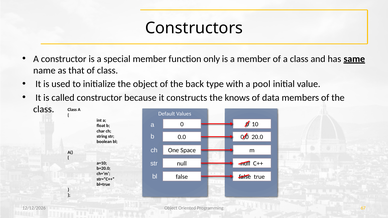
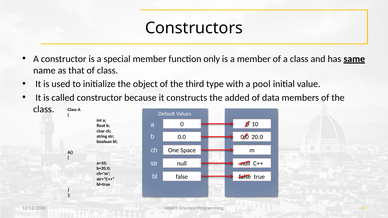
back: back -> third (195, 84)
knows: knows -> added (237, 98)
